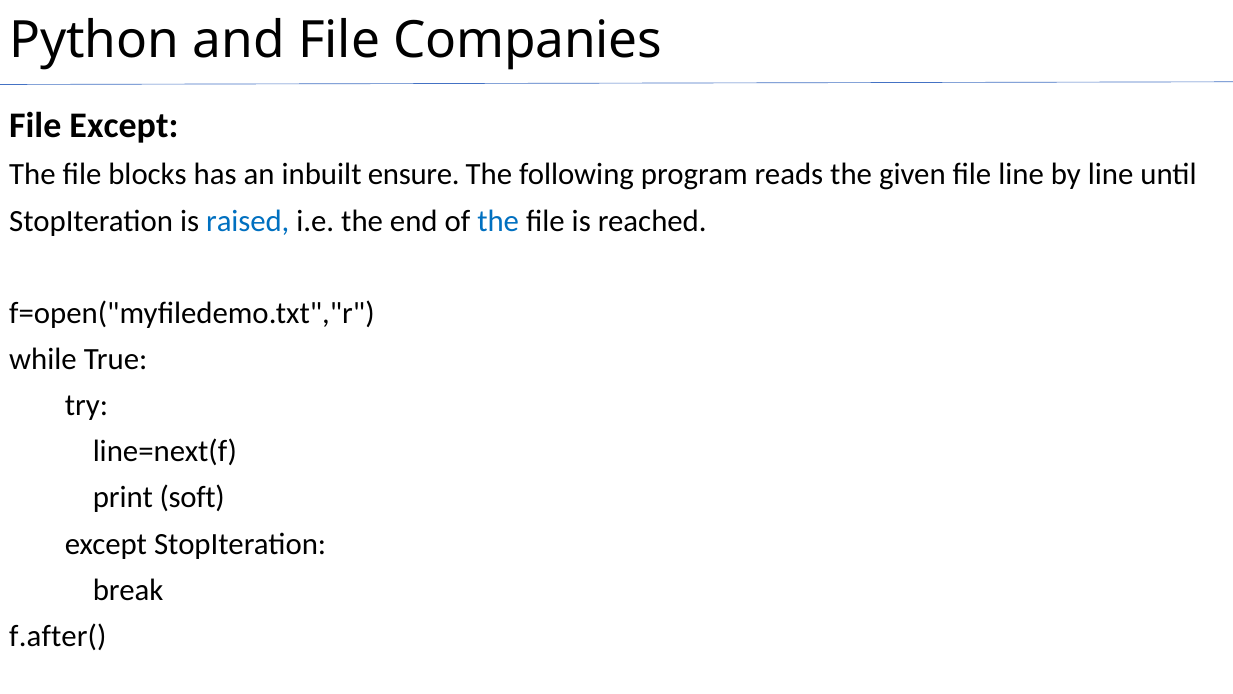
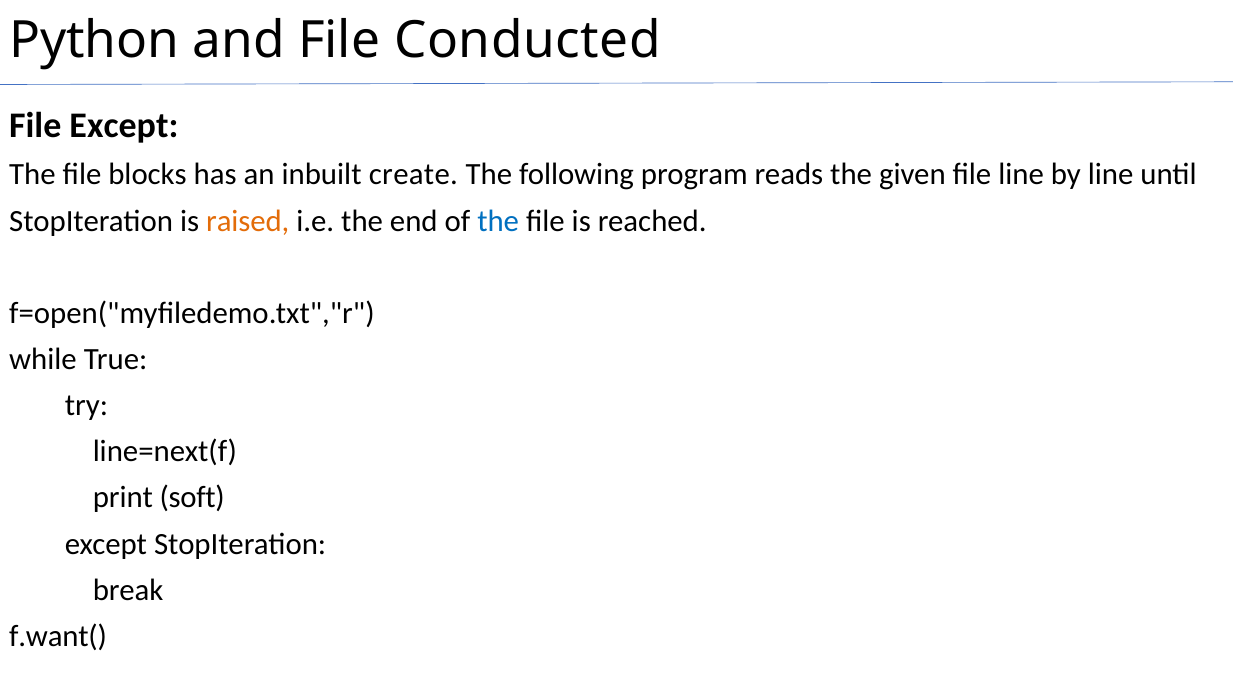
Companies: Companies -> Conducted (527, 41)
ensure: ensure -> create (413, 175)
raised colour: blue -> orange (248, 221)
f.after(: f.after( -> f.want( (58, 636)
